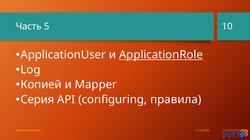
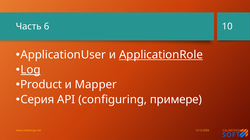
5: 5 -> 6 (47, 26)
Log underline: none -> present (31, 70)
Копией: Копией -> Product (41, 85)
правила: правила -> примере (176, 100)
